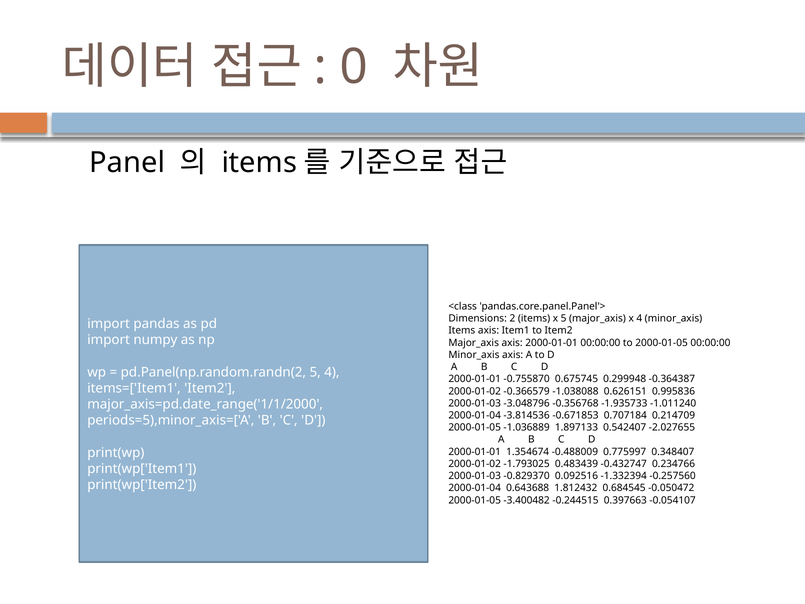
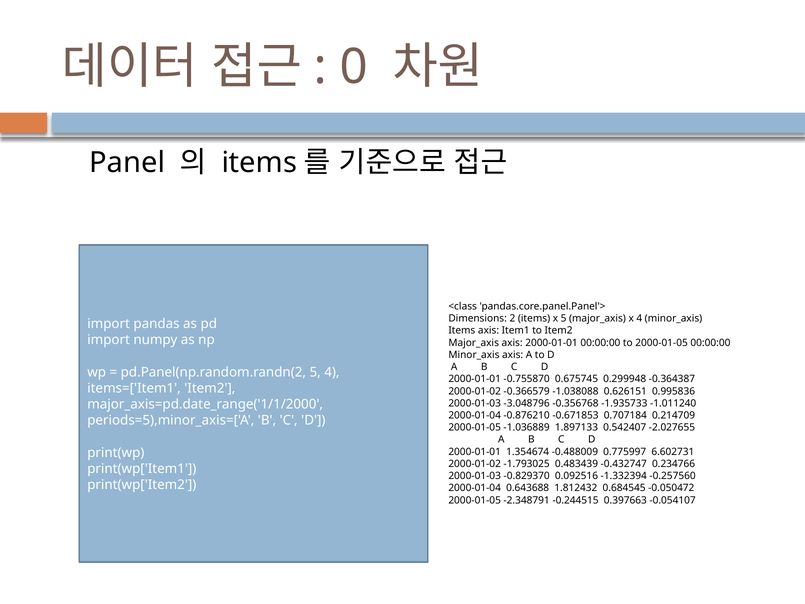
-3.814536: -3.814536 -> -0.876210 (527, 415)
0.348407: 0.348407 -> 6.602731 (673, 452)
-3.400482: -3.400482 -> -2.348791 (527, 500)
